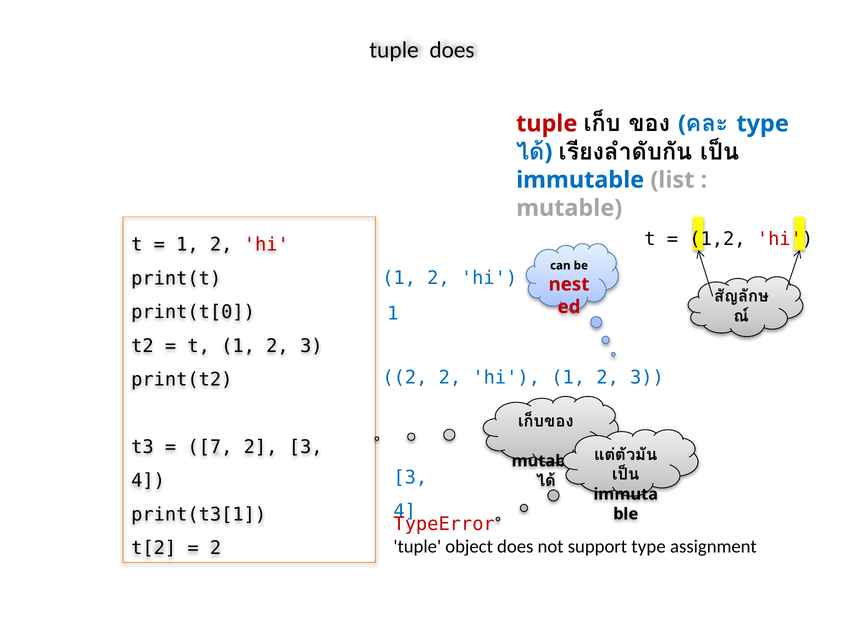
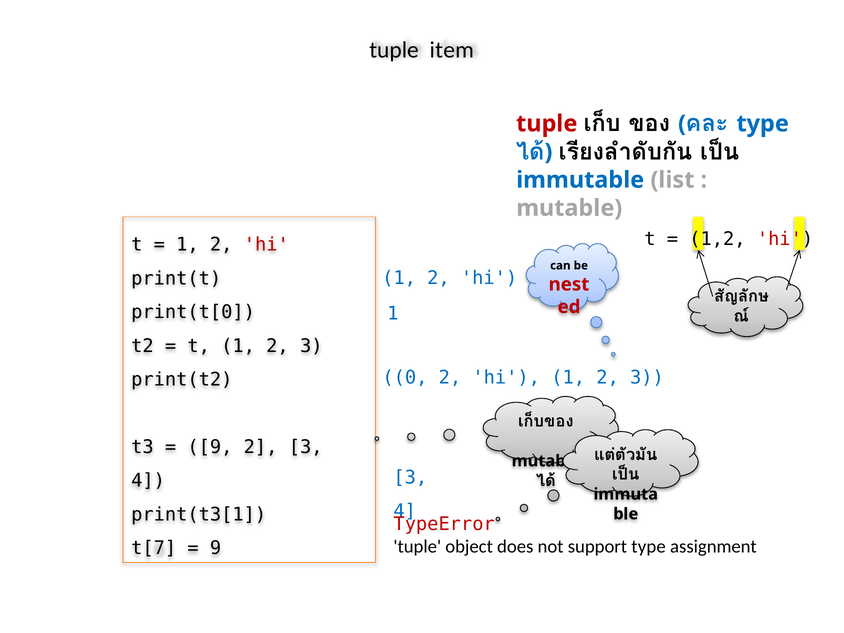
tuple does: does -> item (452, 50)
2: 2 -> 0 (405, 378)
7: 7 -> 9 (210, 447)
t[2: t[2 -> t[7 (154, 548)
2: 2 -> 9 (216, 548)
